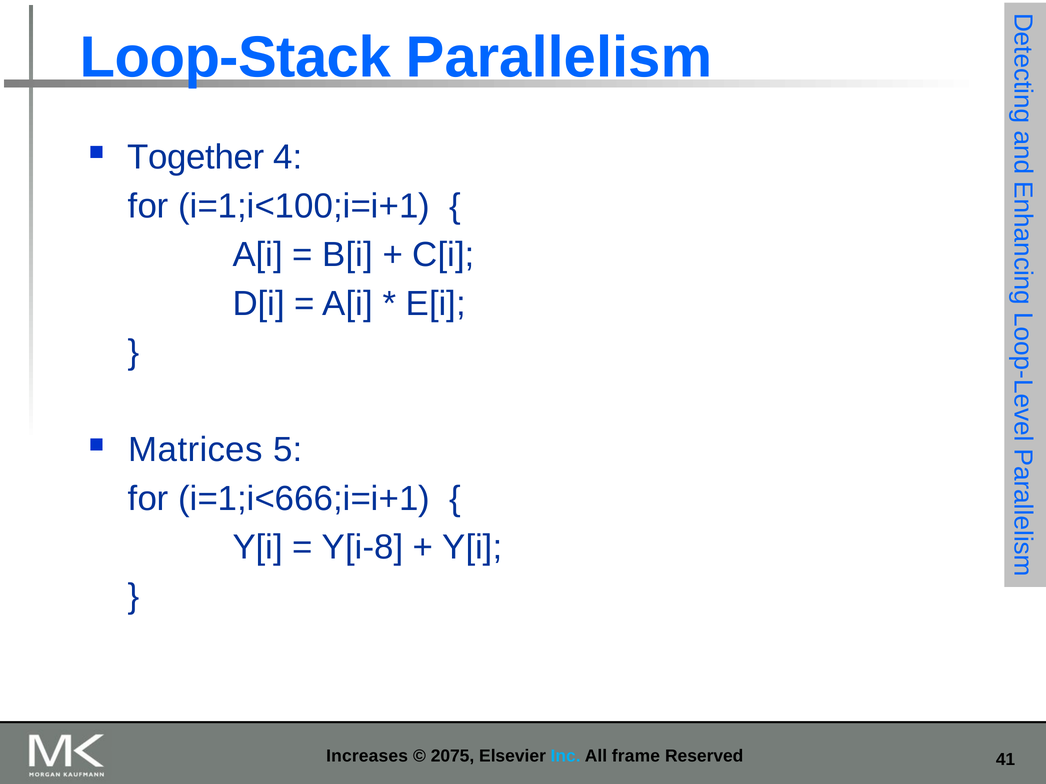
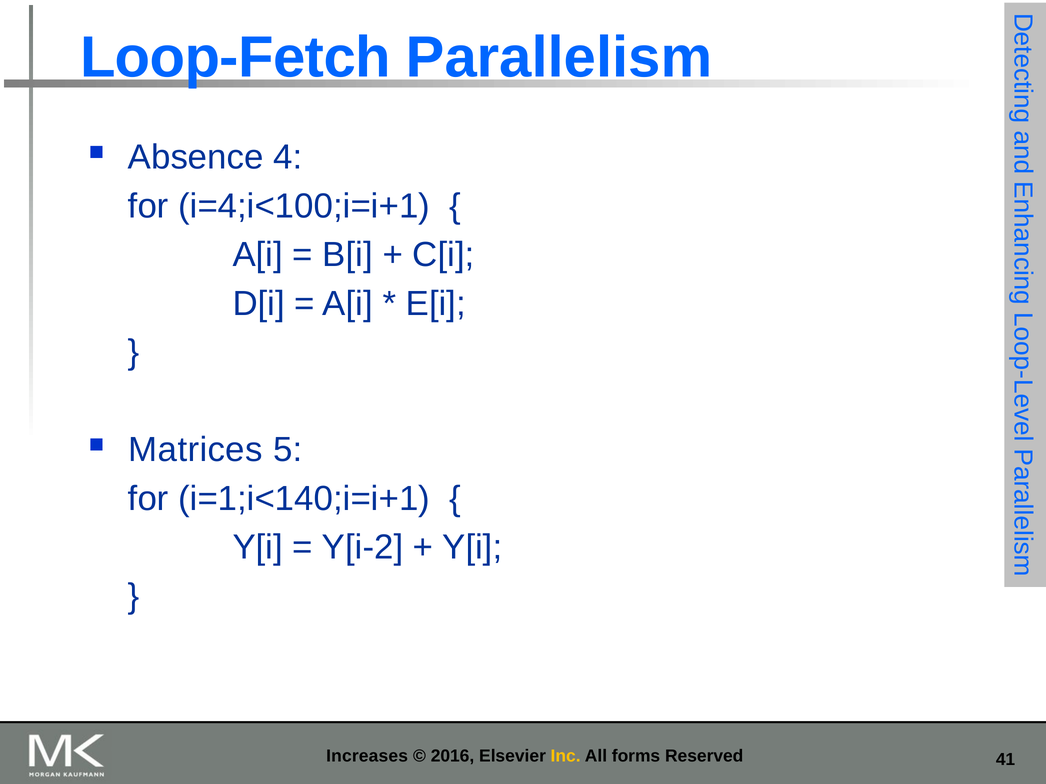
Loop-Stack: Loop-Stack -> Loop-Fetch (235, 57)
Together: Together -> Absence (196, 157)
i=1;i<100;i=i+1: i=1;i<100;i=i+1 -> i=4;i<100;i=i+1 (304, 206)
i=1;i<666;i=i+1: i=1;i<666;i=i+1 -> i=1;i<140;i=i+1 (304, 499)
Y[i-8: Y[i-8 -> Y[i-2 (363, 548)
2075: 2075 -> 2016 (452, 757)
Inc colour: light blue -> yellow (566, 757)
frame: frame -> forms (636, 757)
